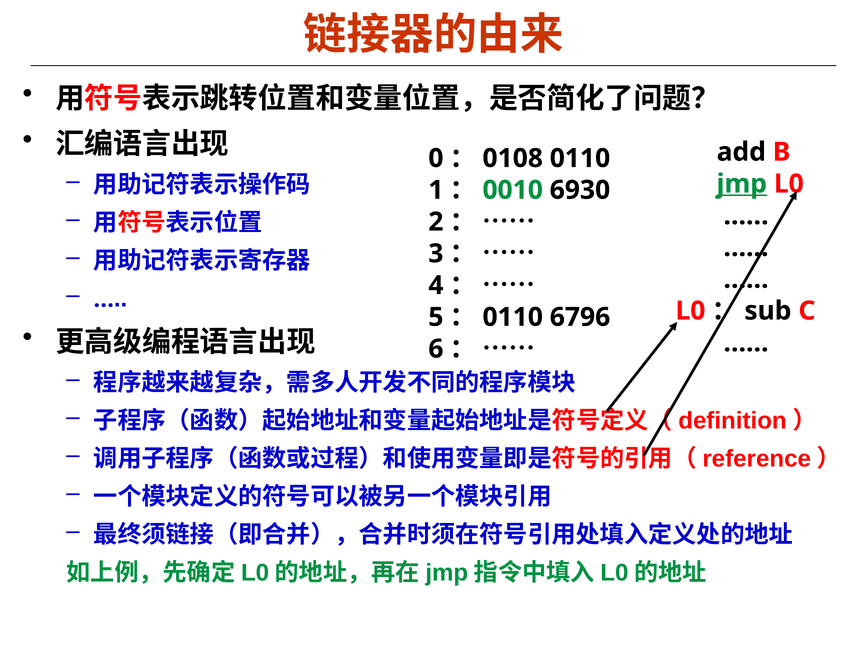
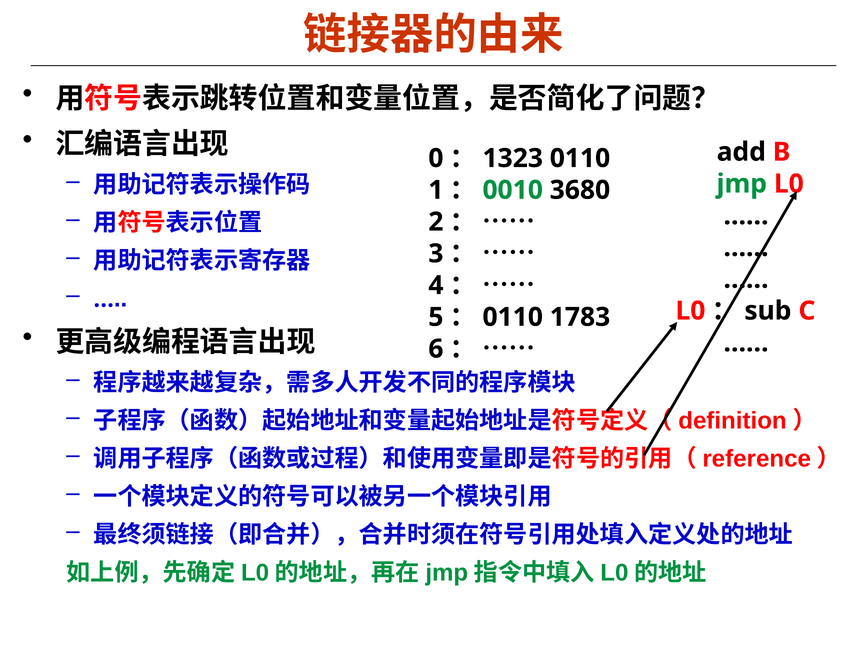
0108: 0108 -> 1323 (513, 158)
jmp underline: present -> none (742, 184)
6930: 6930 -> 3680 (580, 190)
6796: 6796 -> 1783 (580, 317)
